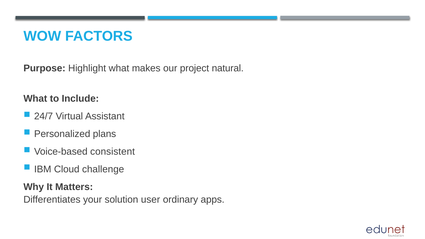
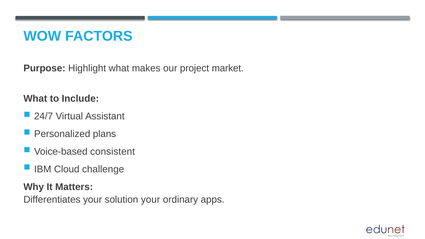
natural: natural -> market (228, 68)
solution user: user -> your (151, 200)
